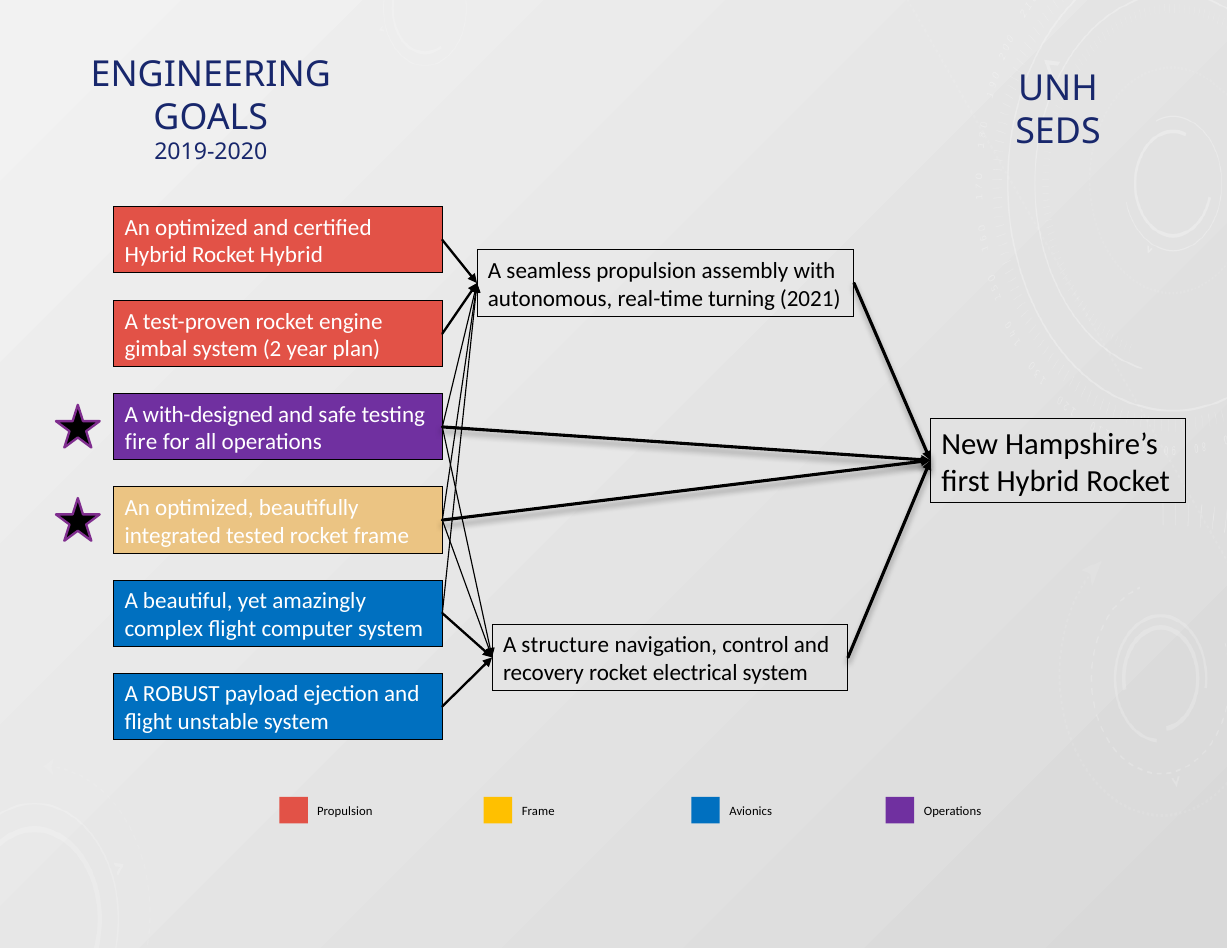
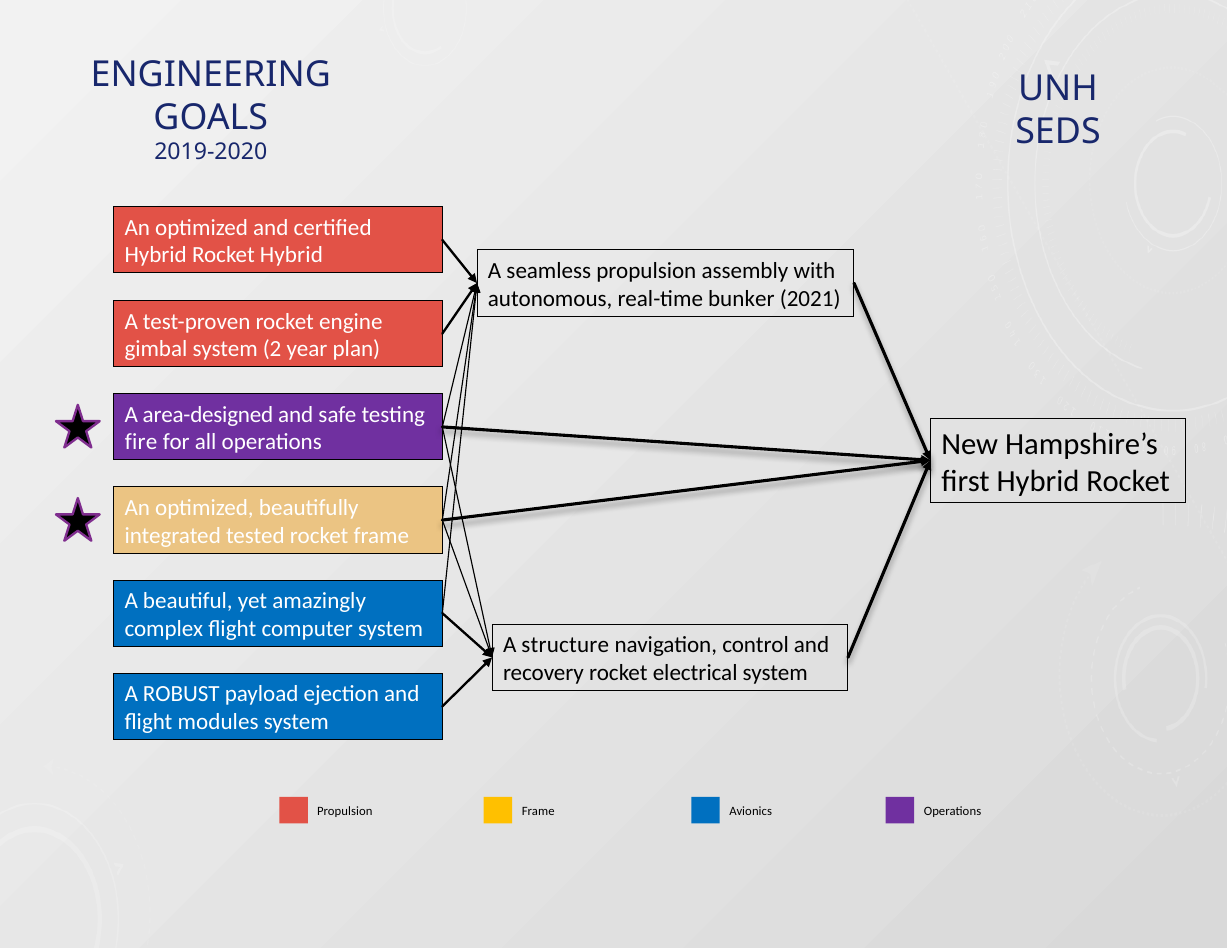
turning: turning -> bunker (741, 299)
with-designed: with-designed -> area-designed (208, 415)
unstable: unstable -> modules (218, 722)
